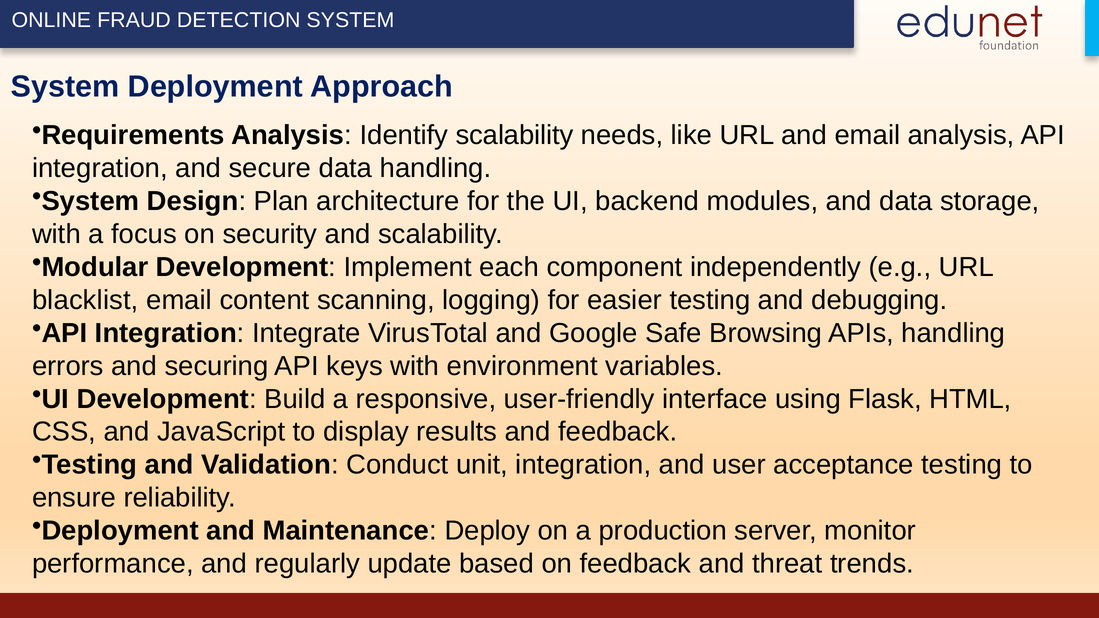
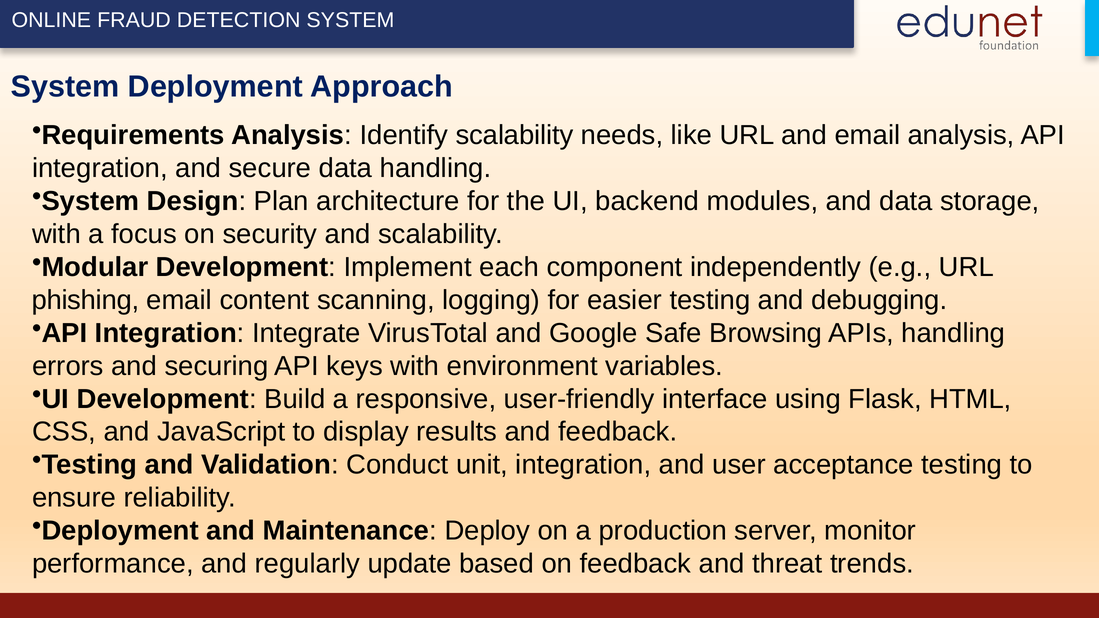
blacklist: blacklist -> phishing (85, 300)
